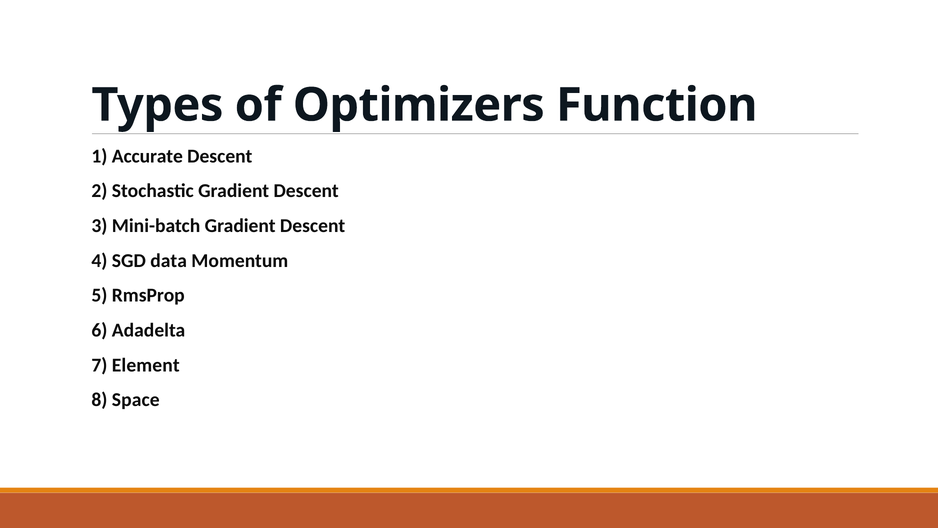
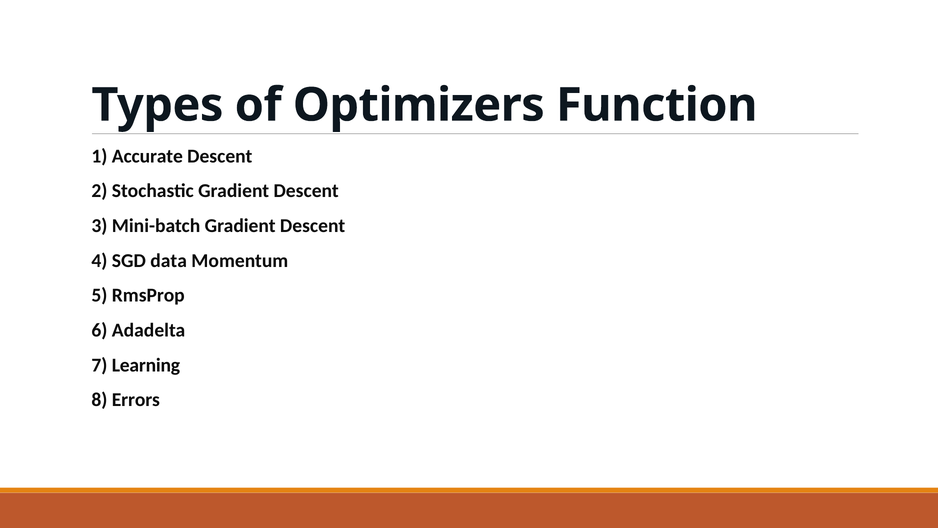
Element: Element -> Learning (146, 365)
Space: Space -> Errors (136, 400)
